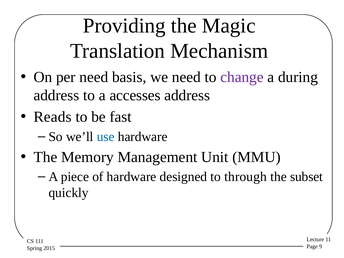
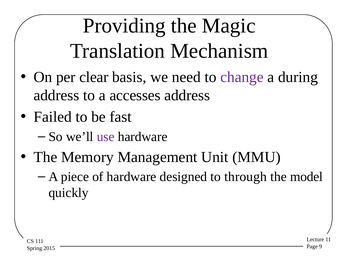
per need: need -> clear (94, 77)
Reads: Reads -> Failed (53, 117)
use colour: blue -> purple (106, 137)
subset: subset -> model (306, 177)
